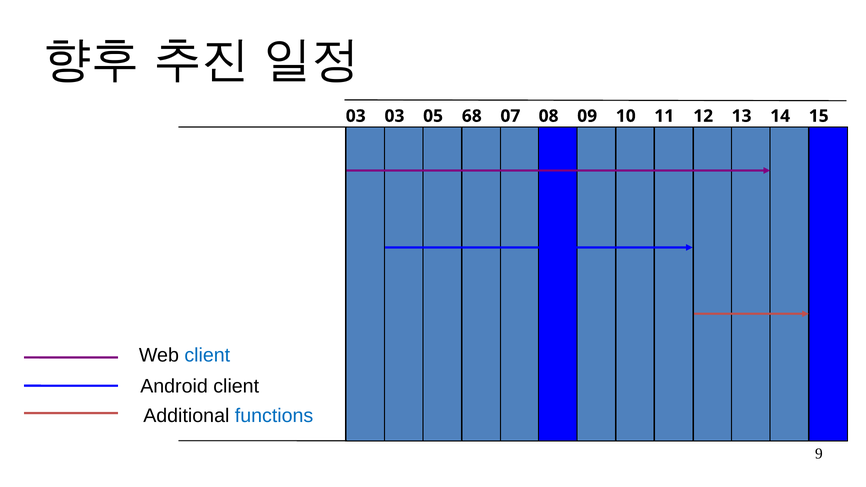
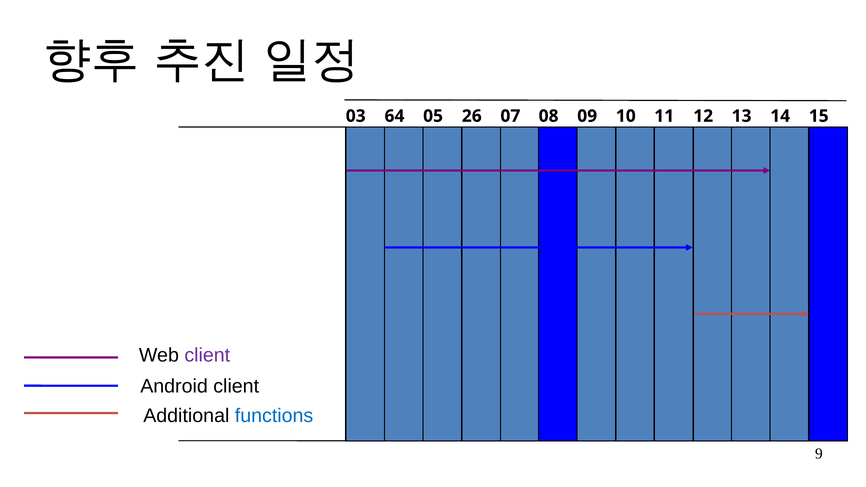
03 03: 03 -> 64 (394, 116)
68: 68 -> 26 (472, 116)
client colour: blue -> purple (207, 356)
